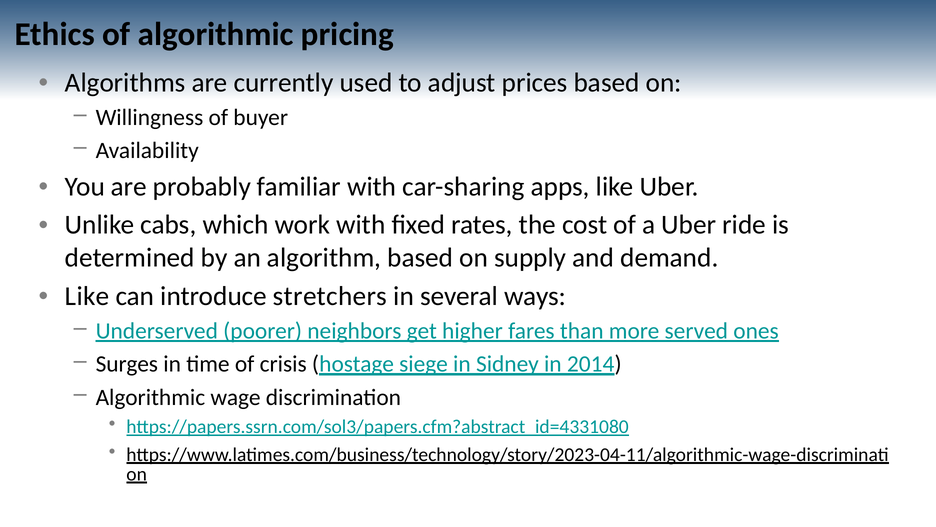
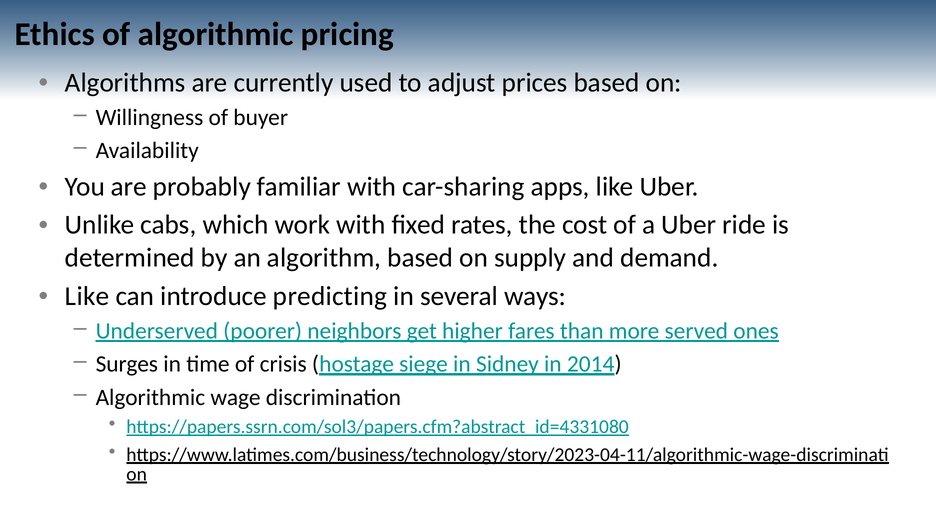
stretchers: stretchers -> predicting (330, 296)
